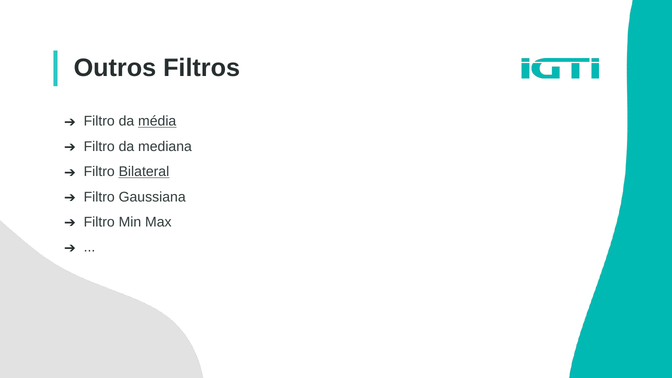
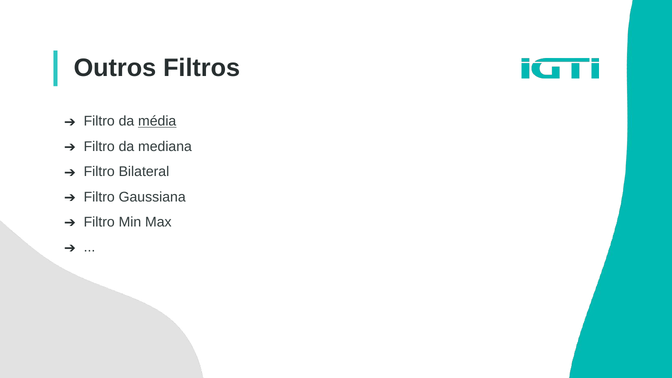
Bilateral underline: present -> none (144, 172)
